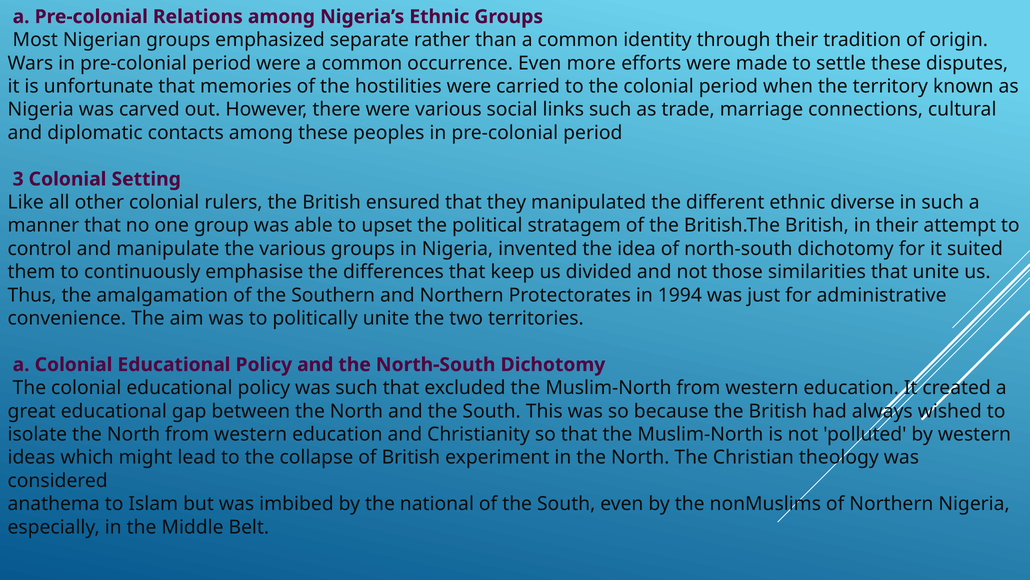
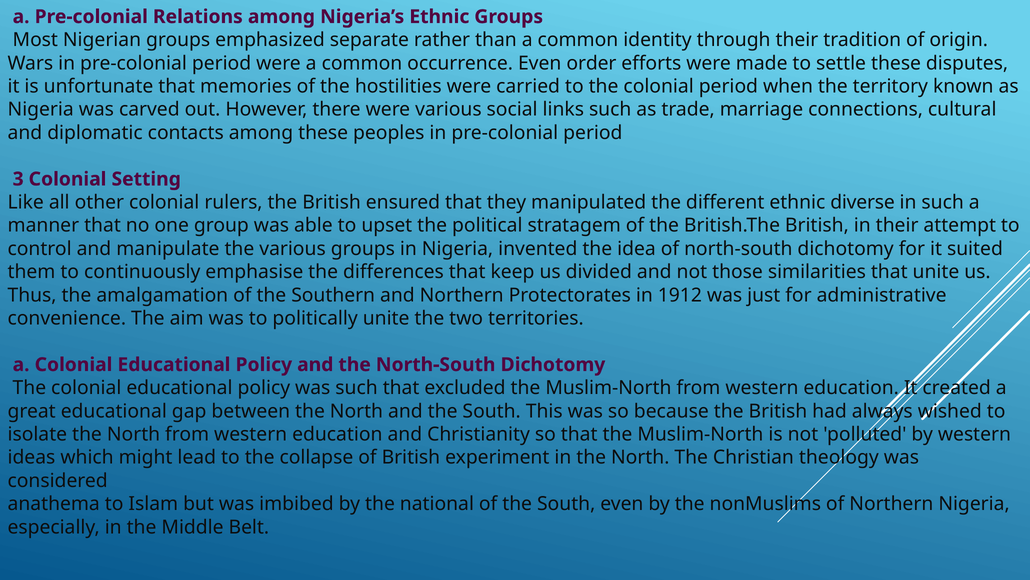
more: more -> order (591, 63)
1994: 1994 -> 1912 (680, 295)
